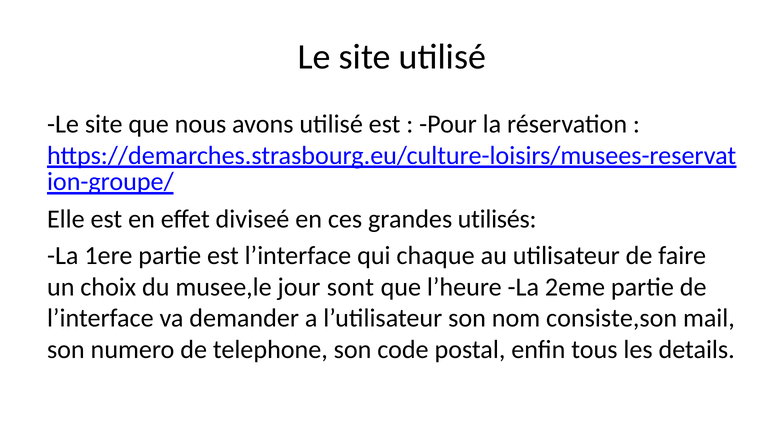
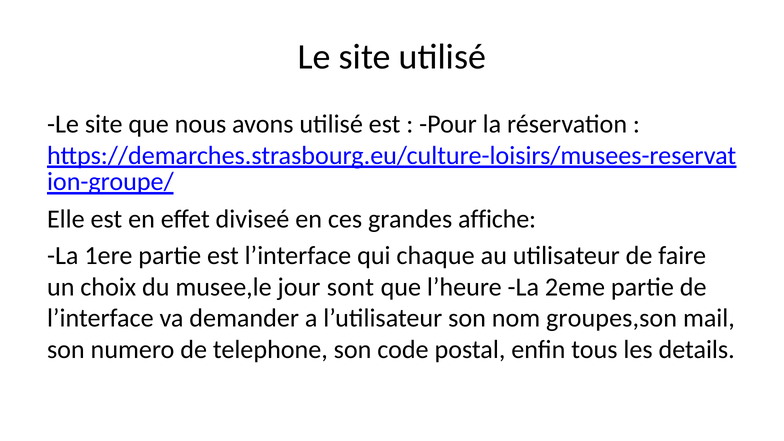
utilisés: utilisés -> affiche (497, 219)
consiste,son: consiste,son -> groupes,son (612, 318)
